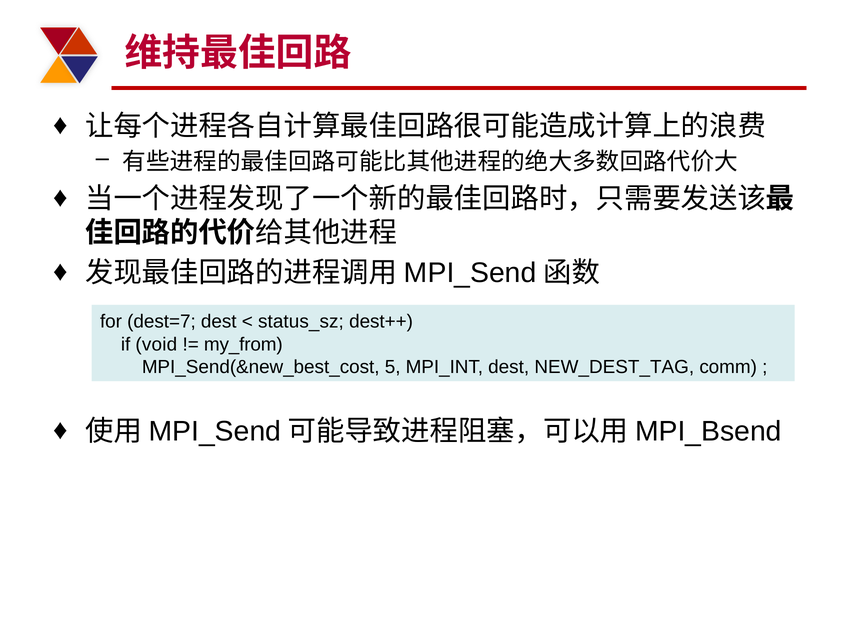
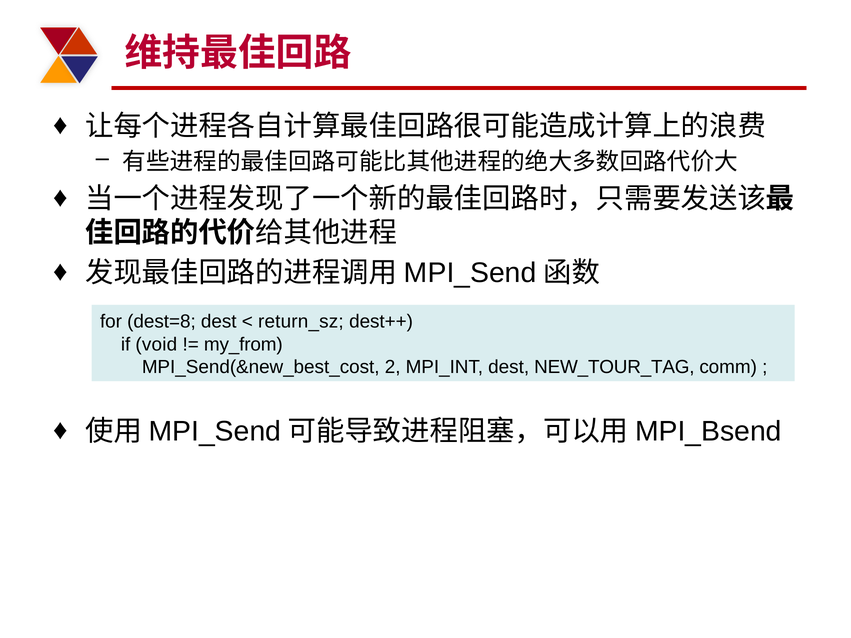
dest=7: dest=7 -> dest=8 (162, 322)
status_sz: status_sz -> return_sz (301, 322)
5: 5 -> 2 (393, 367)
NEW_DEST_TAG: NEW_DEST_TAG -> NEW_TOUR_TAG (614, 367)
